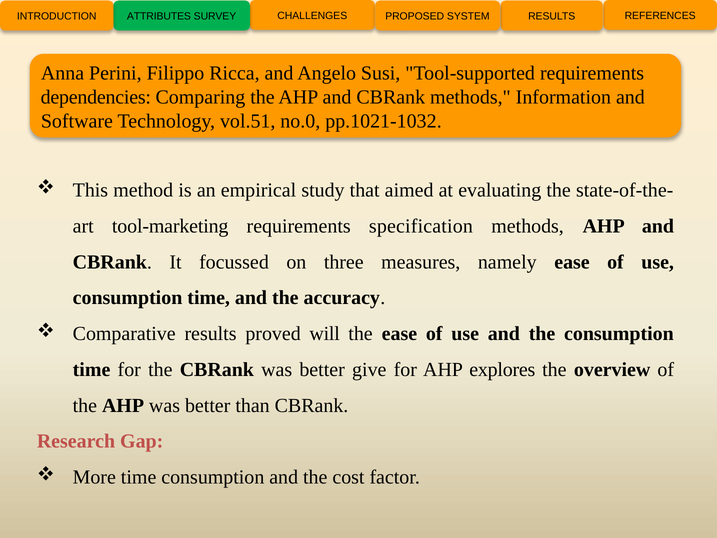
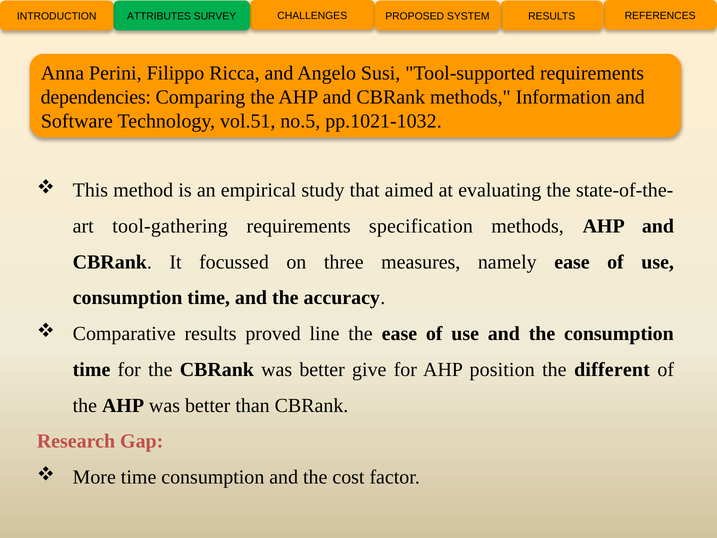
no.0: no.0 -> no.5 (300, 121)
tool-marketing: tool-marketing -> tool-gathering (170, 226)
will: will -> line (325, 334)
explores: explores -> position (502, 369)
overview: overview -> different (612, 369)
